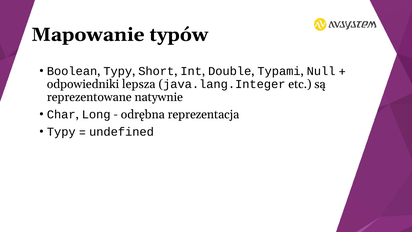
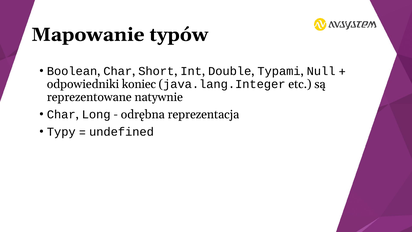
Typy: Typy -> Char (118, 71)
lepsza: lepsza -> koniec (139, 84)
